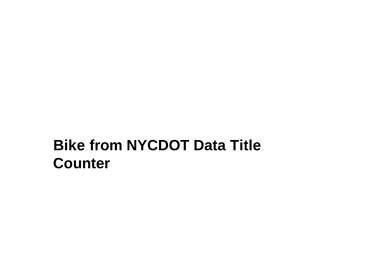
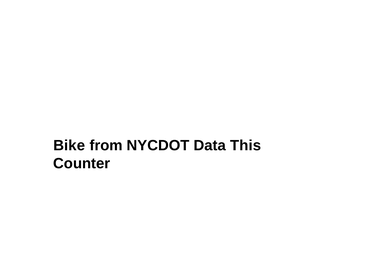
Title: Title -> This (246, 146)
